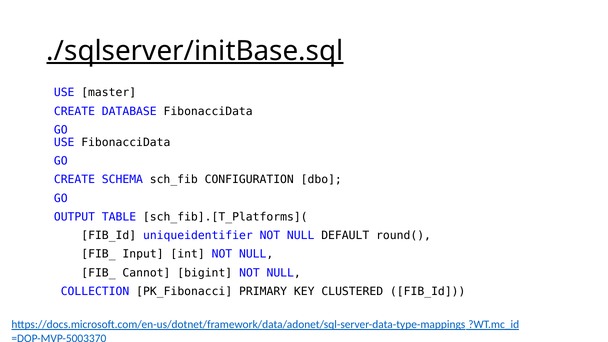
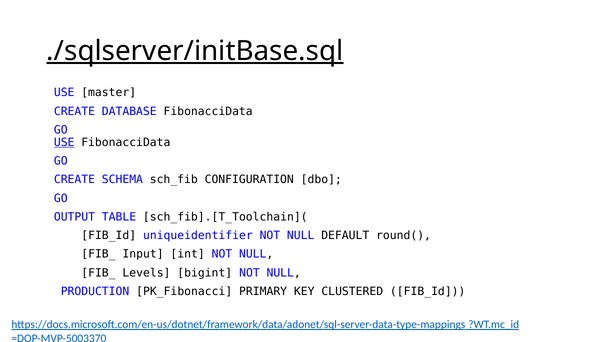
USE underline: none -> present (64, 142)
sch_fib].[T_Platforms](: sch_fib].[T_Platforms]( -> sch_fib].[T_Toolchain]( (225, 217)
Cannot: Cannot -> Levels (146, 273)
COLLECTION: COLLECTION -> PRODUCTION (95, 292)
